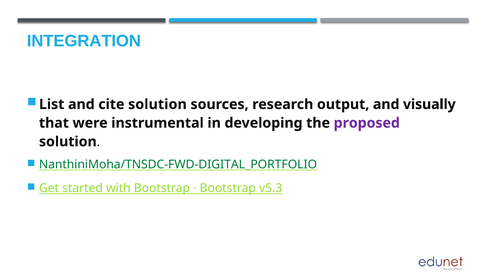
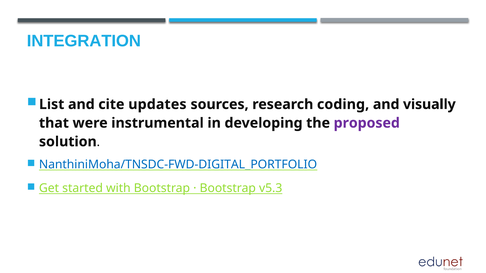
cite solution: solution -> updates (157, 104)
output: output -> coding (343, 104)
NanthiniMoha/TNSDC-FWD-DIGITAL_PORTFOLIO colour: green -> blue (178, 165)
